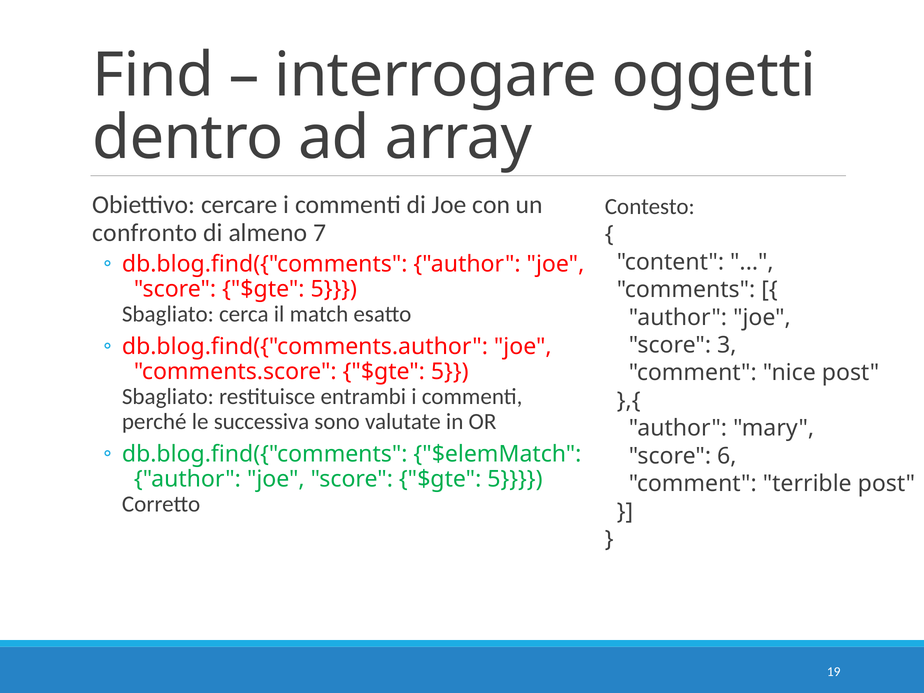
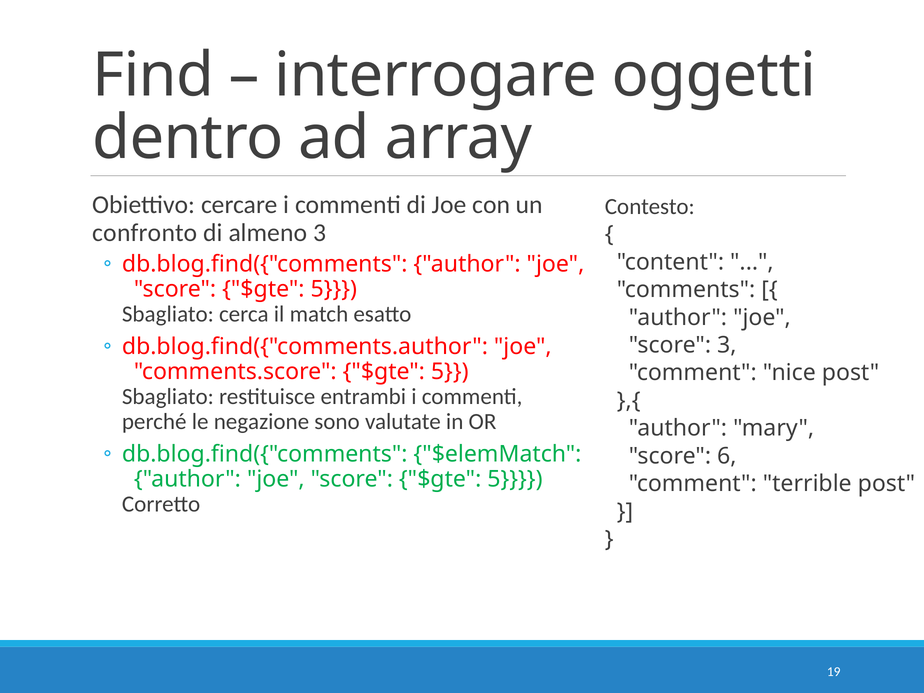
almeno 7: 7 -> 3 (320, 233)
successiva: successiva -> negazione (261, 422)
